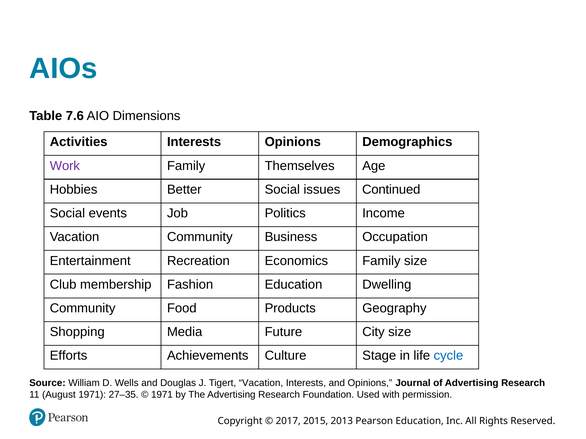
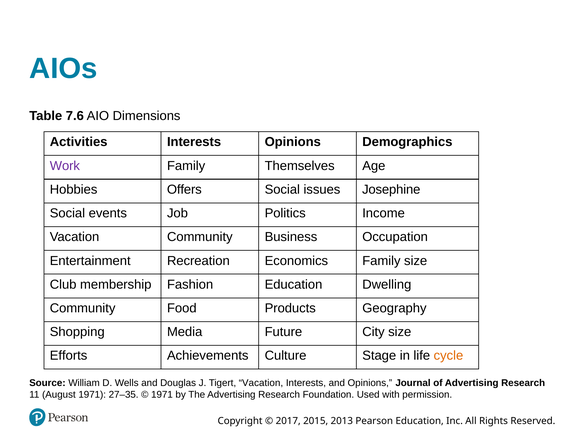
Better: Better -> Offers (184, 190)
Continued: Continued -> Josephine (391, 190)
cycle colour: blue -> orange (448, 356)
